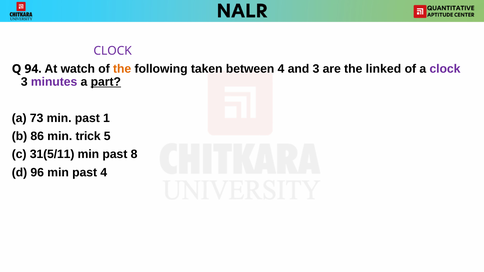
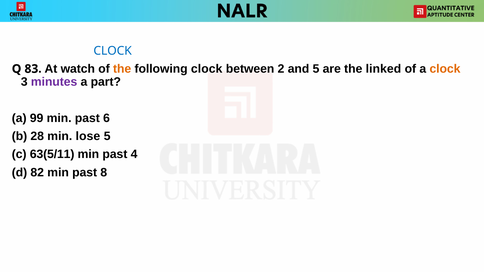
CLOCK colour: purple -> blue (113, 51)
94: 94 -> 83 (31, 69)
following taken: taken -> clock (207, 69)
between 4: 4 -> 2 (281, 69)
and 3: 3 -> 5 (316, 69)
clock colour: purple -> orange (445, 69)
part underline: present -> none (106, 82)
73: 73 -> 99 (37, 118)
1: 1 -> 6 (107, 118)
86: 86 -> 28 (37, 136)
trick: trick -> lose (88, 136)
31(5/11: 31(5/11 -> 63(5/11 (52, 154)
8: 8 -> 4 (134, 154)
96: 96 -> 82 (37, 173)
past 4: 4 -> 8 (104, 173)
